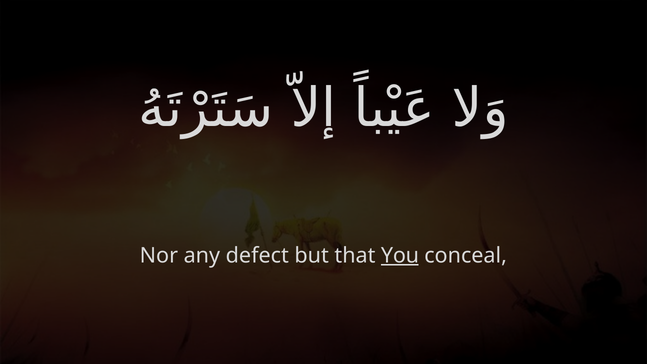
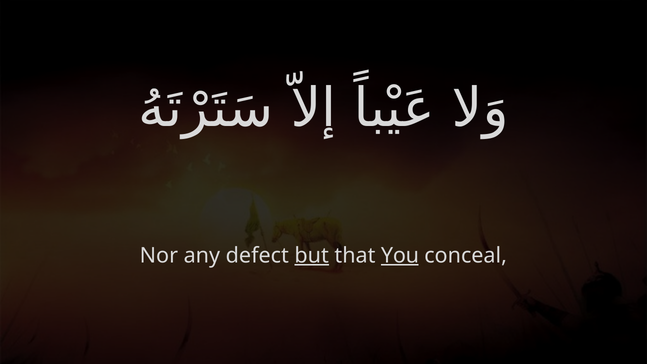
but underline: none -> present (312, 255)
